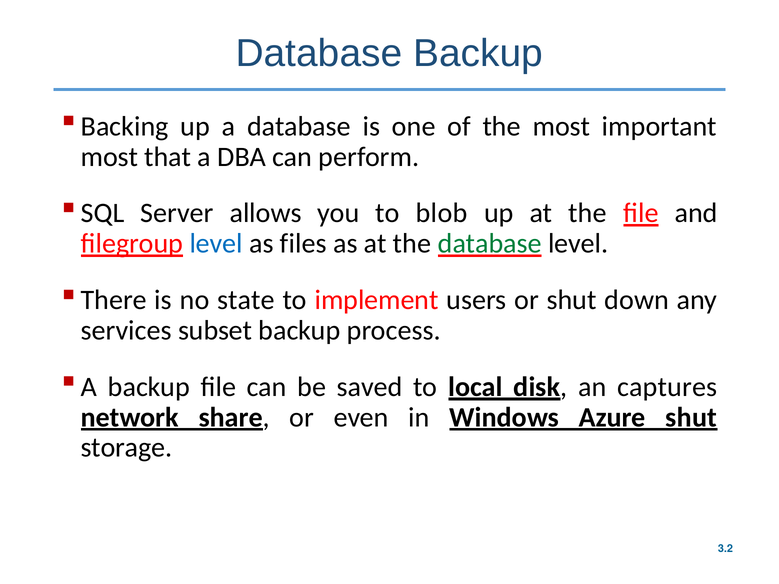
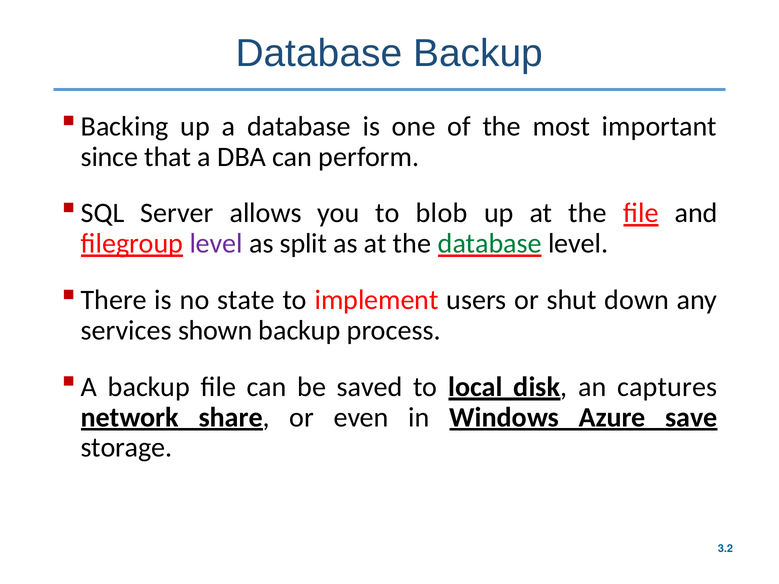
most: most -> since (109, 157)
level colour: blue -> purple (216, 244)
files: files -> split (303, 244)
subset: subset -> shown (215, 331)
Azure shut: shut -> save (691, 417)
